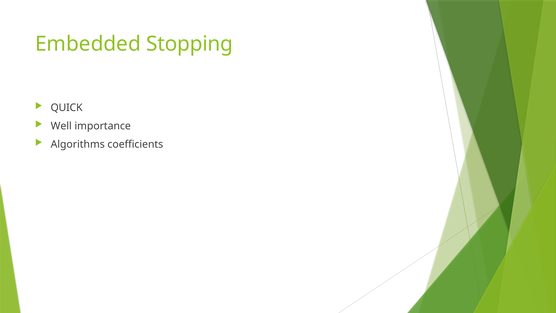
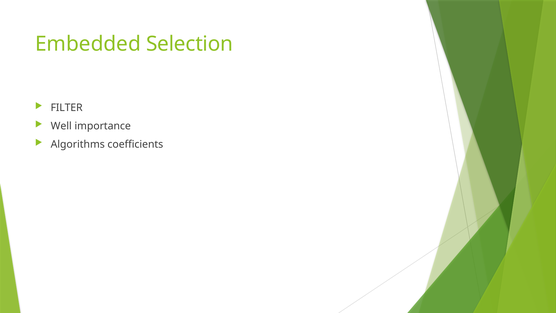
Stopping: Stopping -> Selection (190, 44)
QUICK: QUICK -> FILTER (67, 108)
